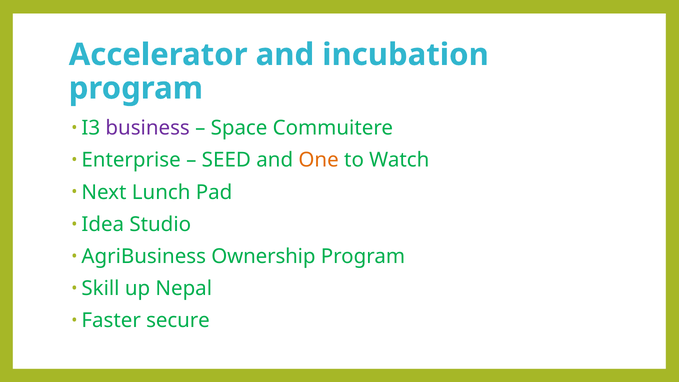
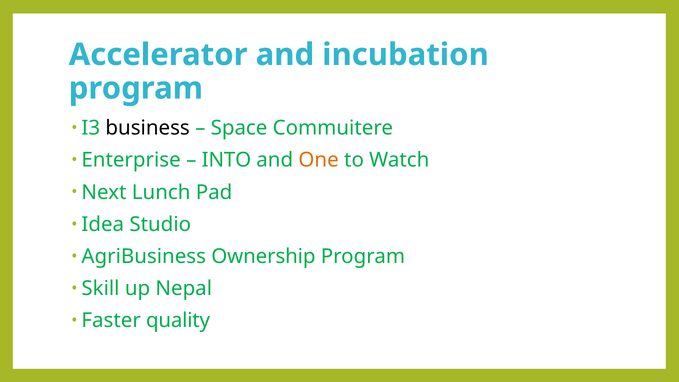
business colour: purple -> black (148, 128)
SEED: SEED -> INTO (226, 160)
secure: secure -> quality (178, 321)
